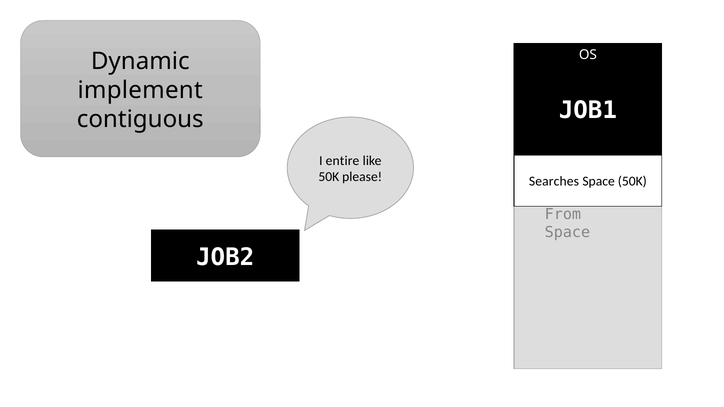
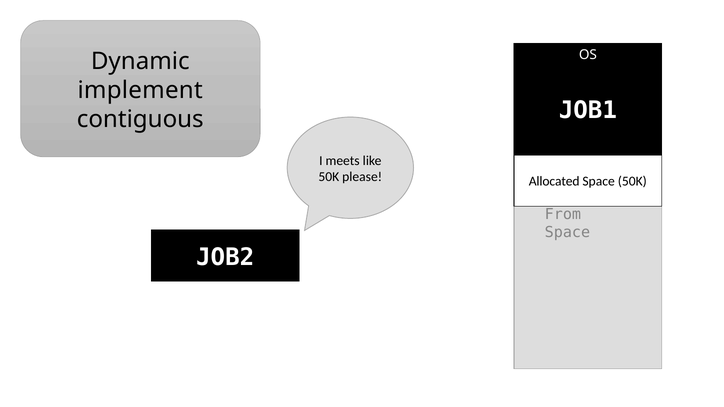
entire: entire -> meets (343, 161)
Searches: Searches -> Allocated (554, 182)
